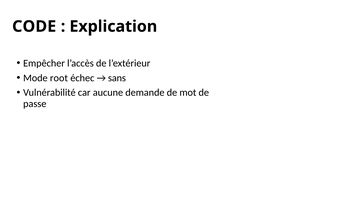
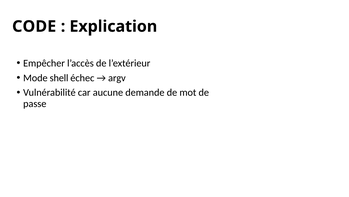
root: root -> shell (59, 78)
sans: sans -> argv (117, 78)
